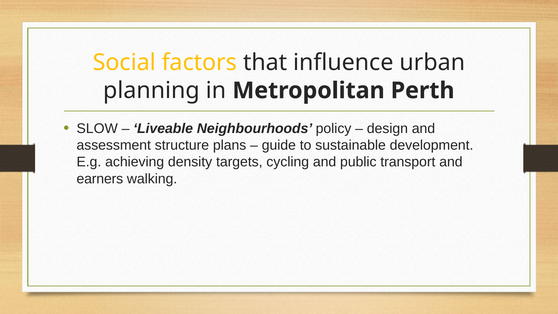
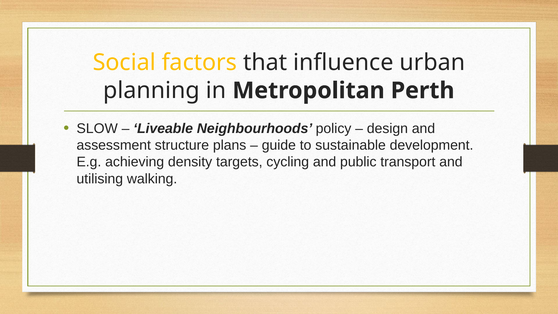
earners: earners -> utilising (100, 179)
